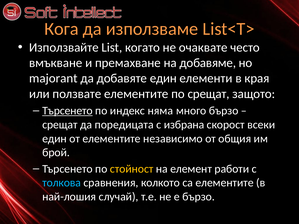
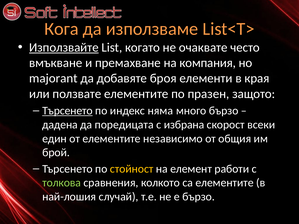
Използвайте underline: none -> present (64, 47)
добавяме: добавяме -> компания (208, 63)
добавяте един: един -> броя (163, 78)
по срещат: срещат -> празен (209, 94)
срещат: срещат -> дадена (60, 125)
толкова colour: light blue -> light green (62, 183)
